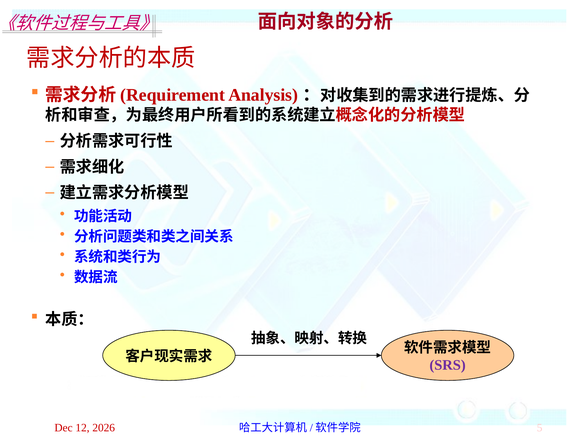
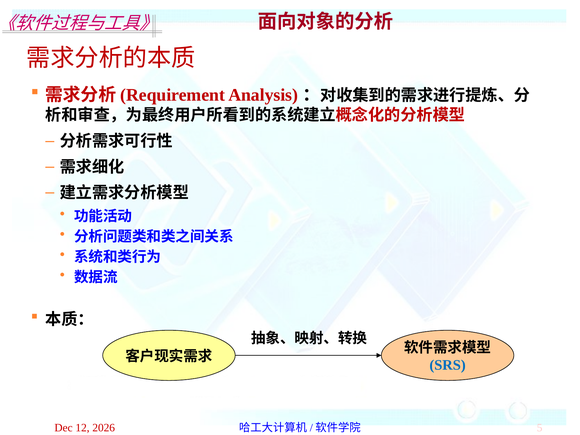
SRS colour: purple -> blue (448, 365)
